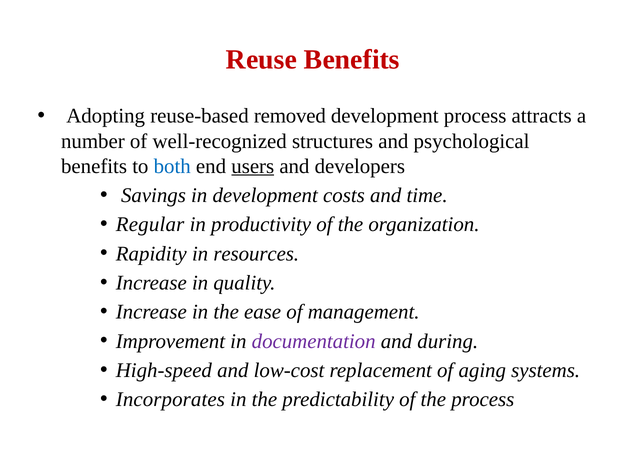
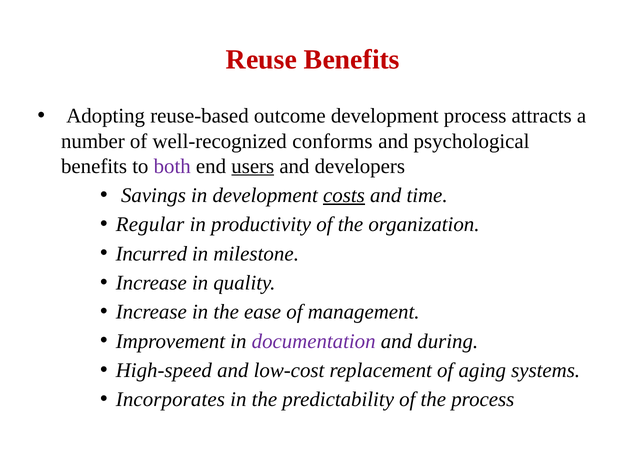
removed: removed -> outcome (290, 116)
structures: structures -> conforms (332, 141)
both colour: blue -> purple (172, 166)
costs underline: none -> present (344, 196)
Rapidity: Rapidity -> Incurred (151, 254)
resources: resources -> milestone (256, 254)
